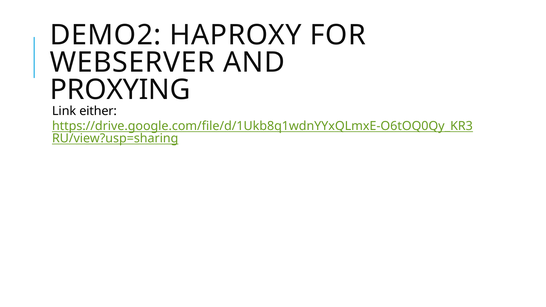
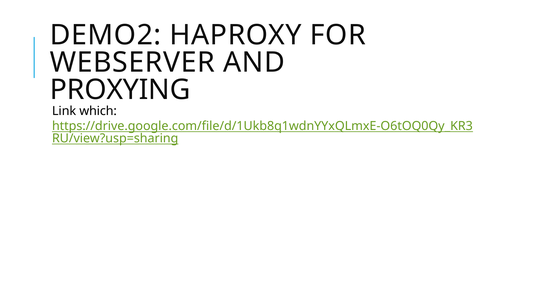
either: either -> which (98, 111)
